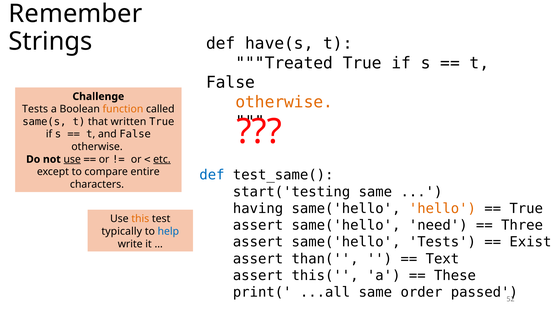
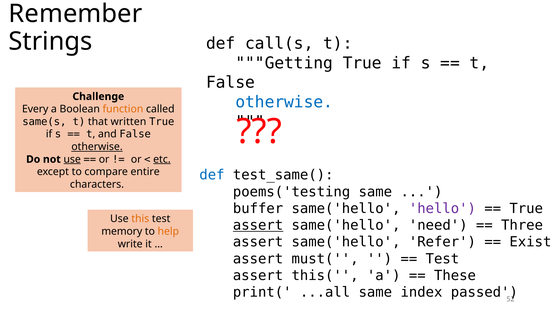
have(s: have(s -> call(s (279, 43)
Treated: Treated -> Getting (284, 63)
otherwise colour: orange -> blue (284, 102)
Tests: Tests -> Every (35, 109)
otherwise underline: none -> present (97, 146)
start('testing: start('testing -> poems('testing (292, 191)
having: having -> buffer (258, 208)
hello colour: orange -> purple (442, 208)
assert underline: none -> present (258, 225)
typically: typically -> memory (122, 231)
help colour: blue -> orange (168, 231)
same('hello Tests: Tests -> Refer (442, 241)
than(: than( -> must( (325, 258)
Text: Text -> Test (442, 258)
order: order -> index (421, 292)
